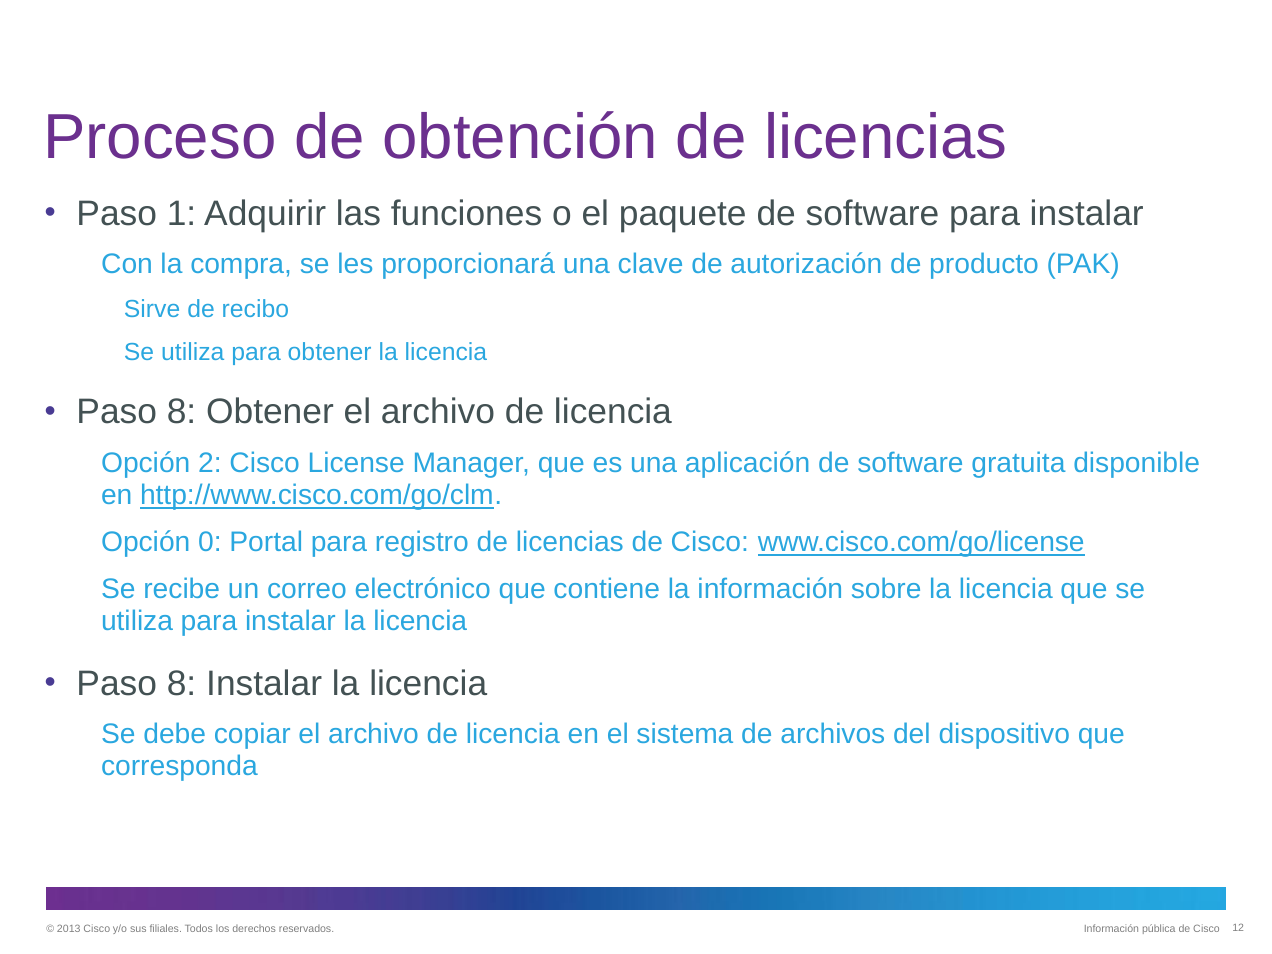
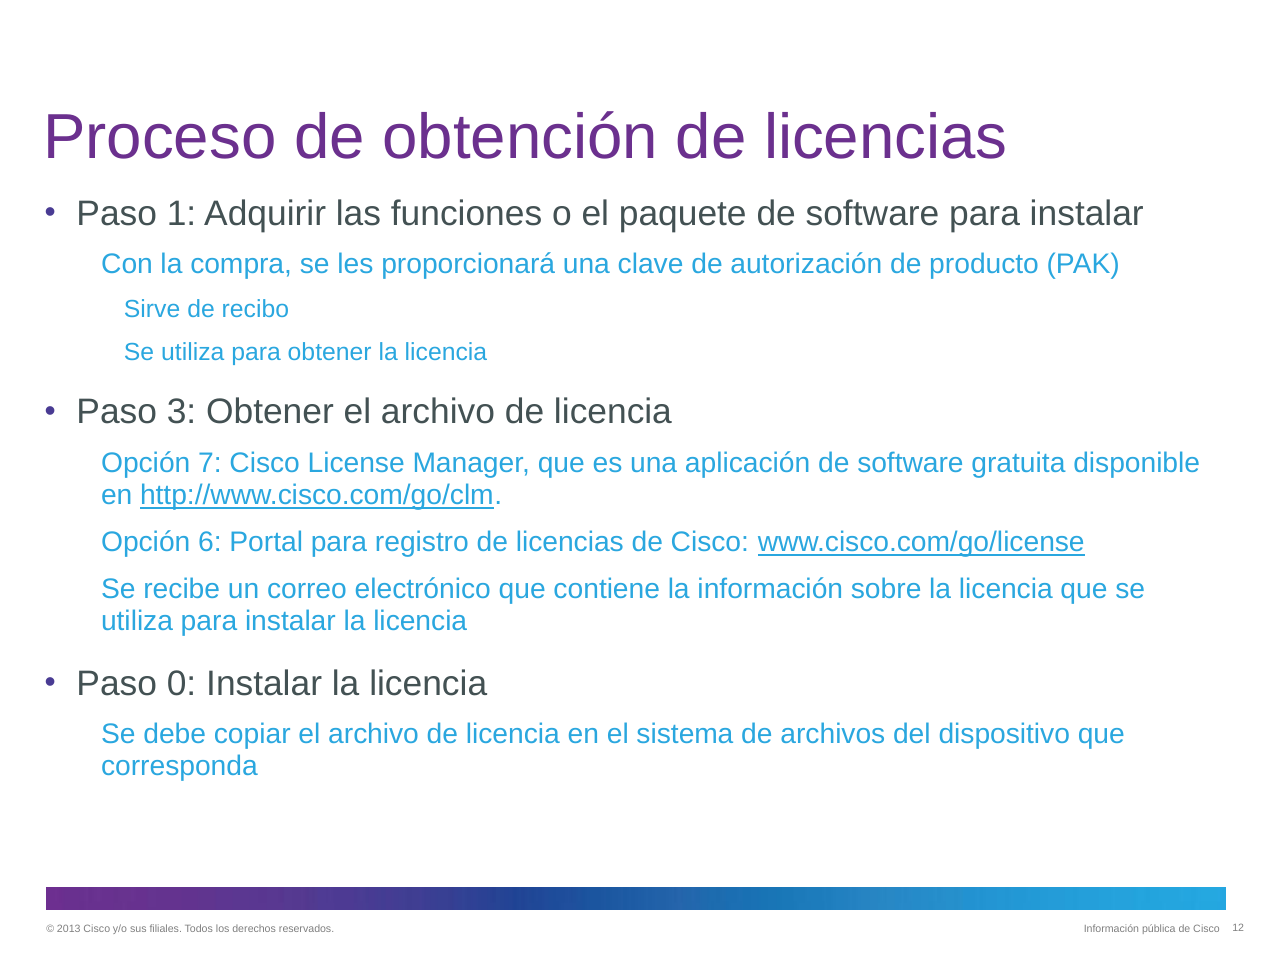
8: 8 -> 3 (182, 412)
2: 2 -> 7 (210, 463)
0: 0 -> 6 (210, 542)
8: 8 -> 0 (182, 683)
